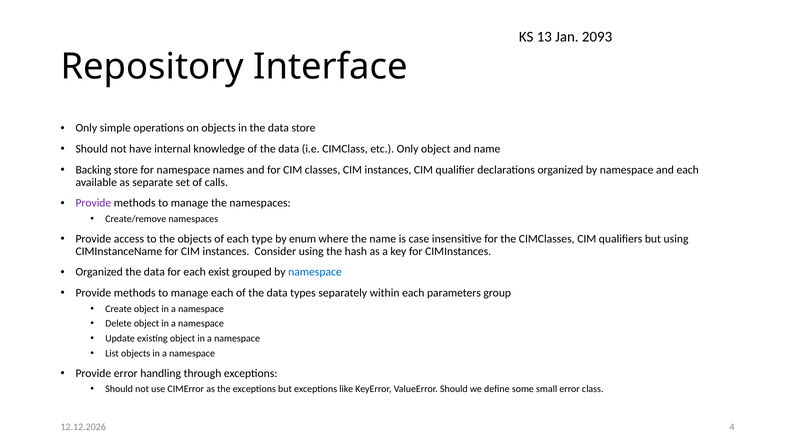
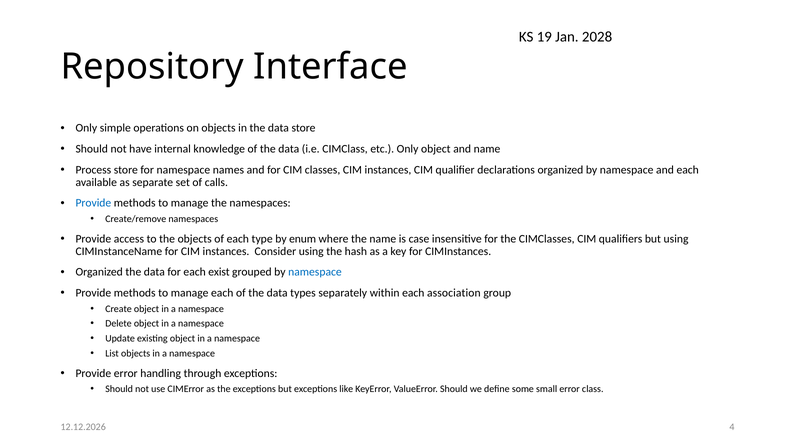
13: 13 -> 19 (544, 37)
2093: 2093 -> 2028 (597, 37)
Backing: Backing -> Process (93, 170)
Provide colour: purple -> blue (93, 203)
parameters: parameters -> association (454, 293)
